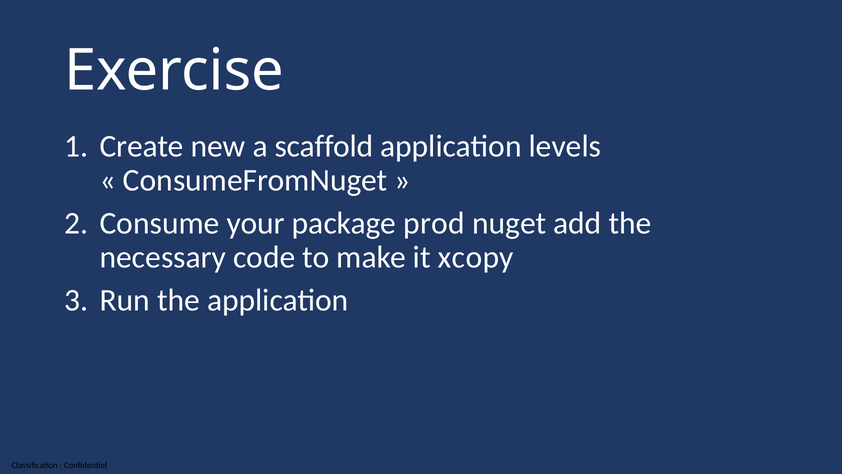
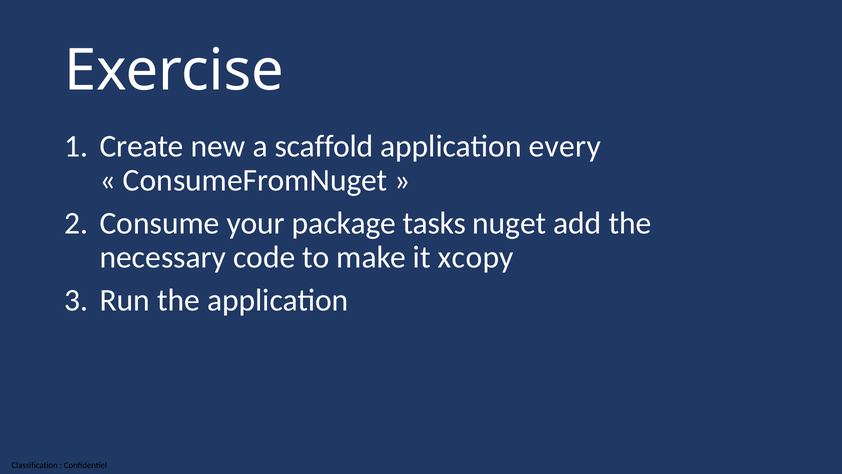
levels: levels -> every (565, 146)
prod: prod -> tasks (434, 223)
